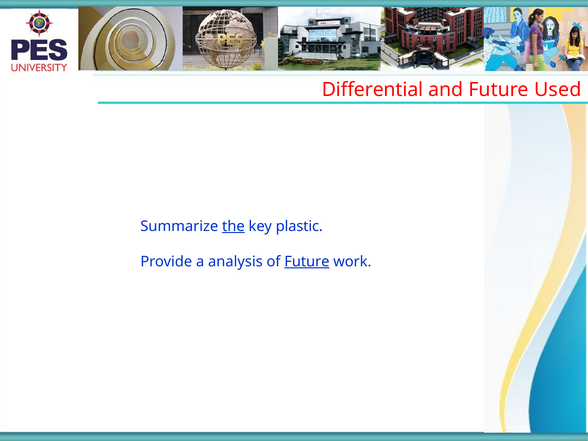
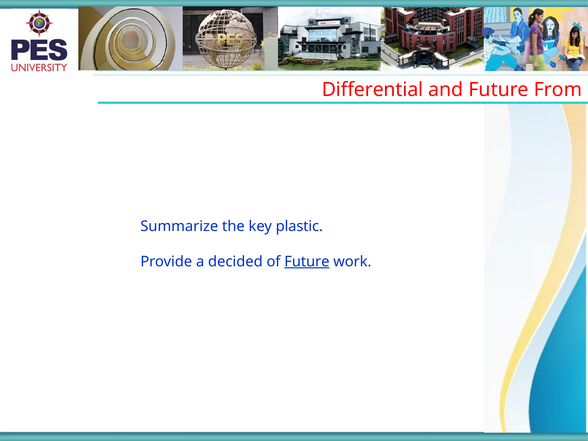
Used: Used -> From (558, 90)
the underline: present -> none (233, 226)
analysis: analysis -> decided (235, 262)
